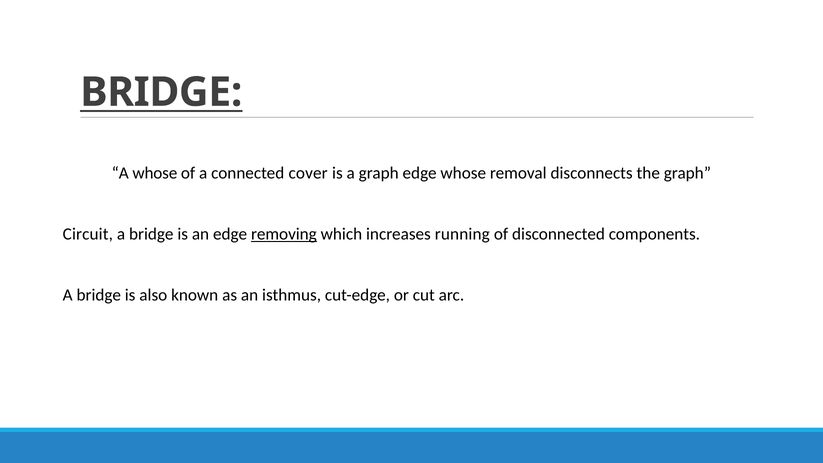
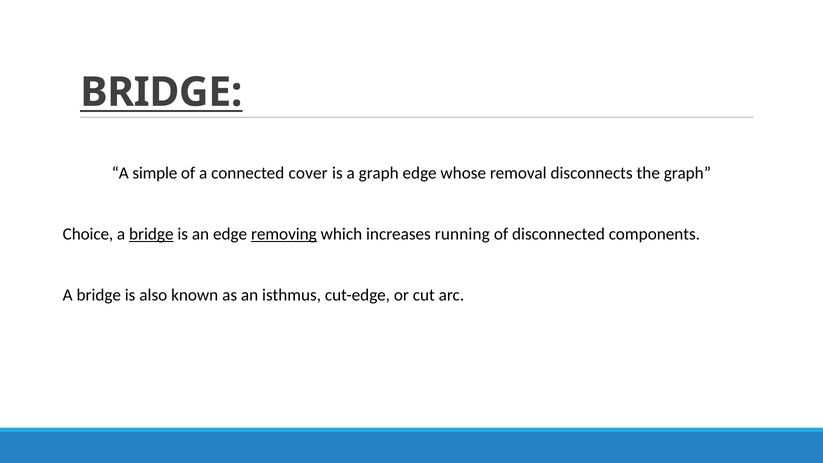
A whose: whose -> simple (155, 173)
Circuit: Circuit -> Choice (88, 234)
bridge underline: none -> present (151, 234)
